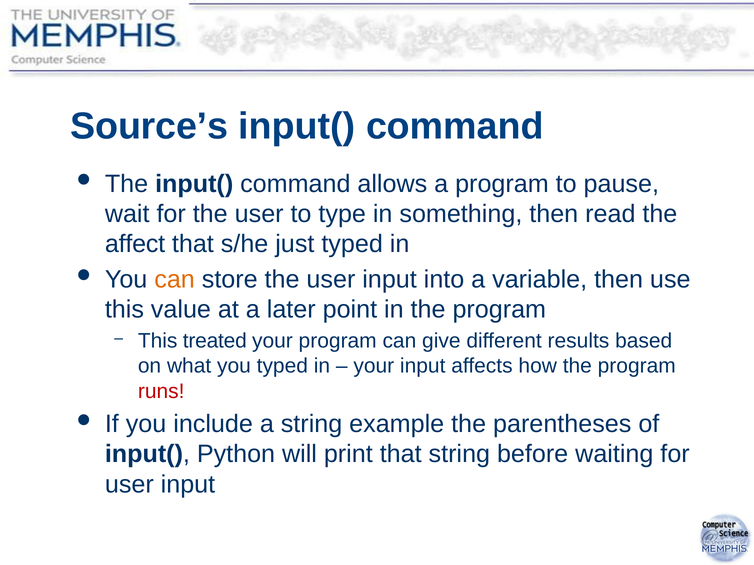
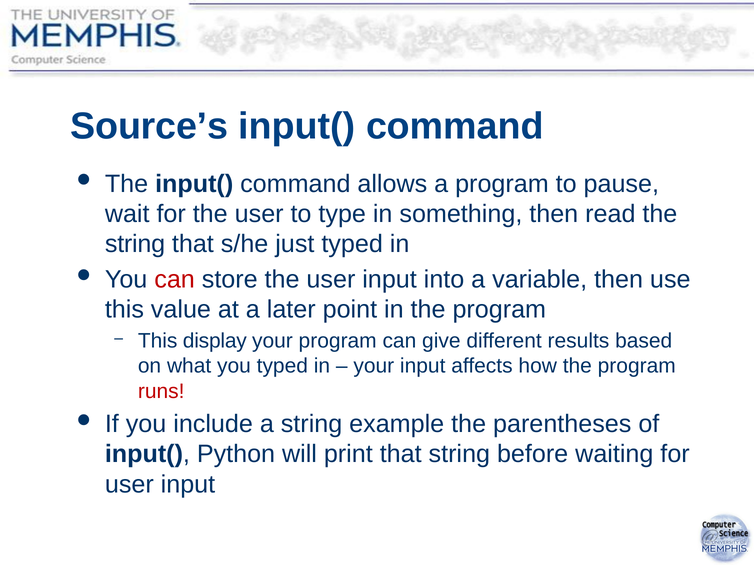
affect: affect -> string (135, 244)
can colour: orange -> red (175, 279)
treated: treated -> display (215, 341)
